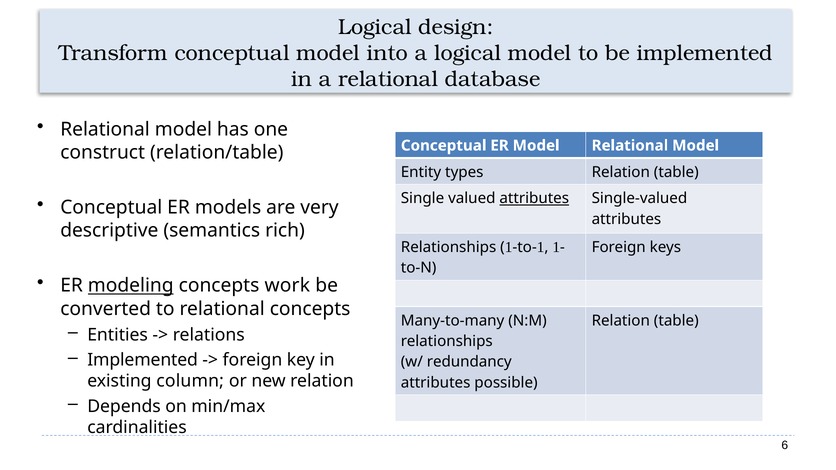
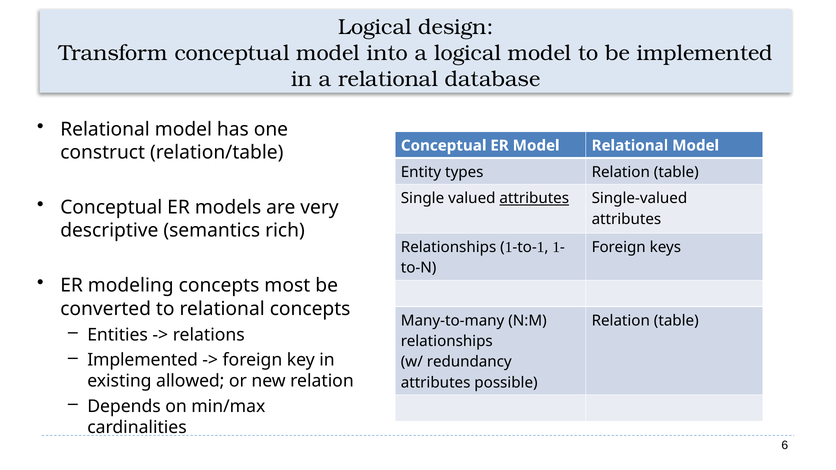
modeling underline: present -> none (131, 286)
work: work -> most (287, 286)
column: column -> allowed (190, 381)
